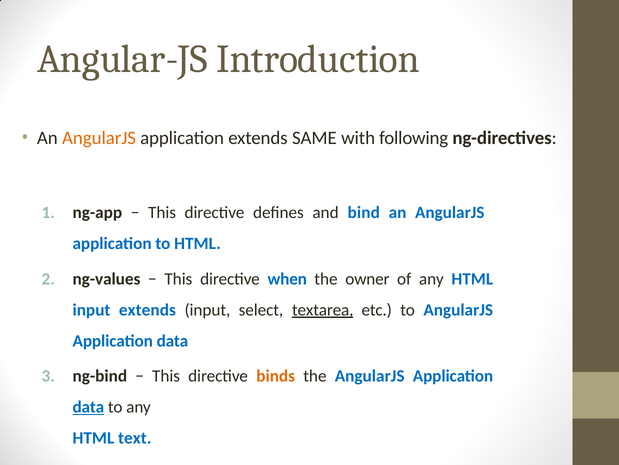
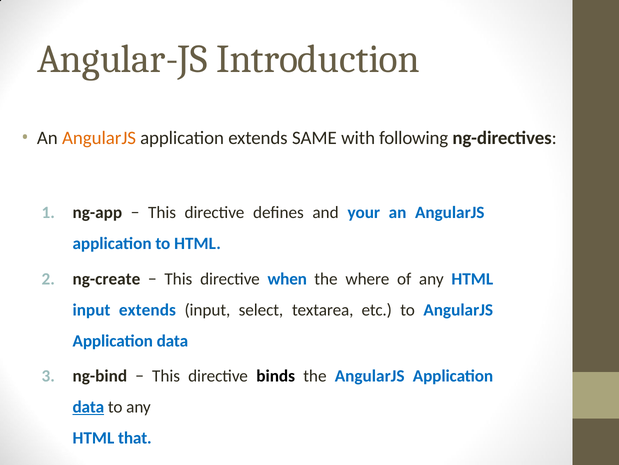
bind: bind -> your (364, 212)
ng-values: ng-values -> ng-create (106, 278)
owner: owner -> where (367, 278)
textarea underline: present -> none (323, 309)
binds colour: orange -> black (276, 375)
text: text -> that (135, 437)
